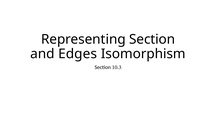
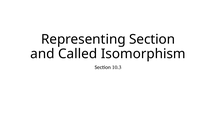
Edges: Edges -> Called (78, 54)
